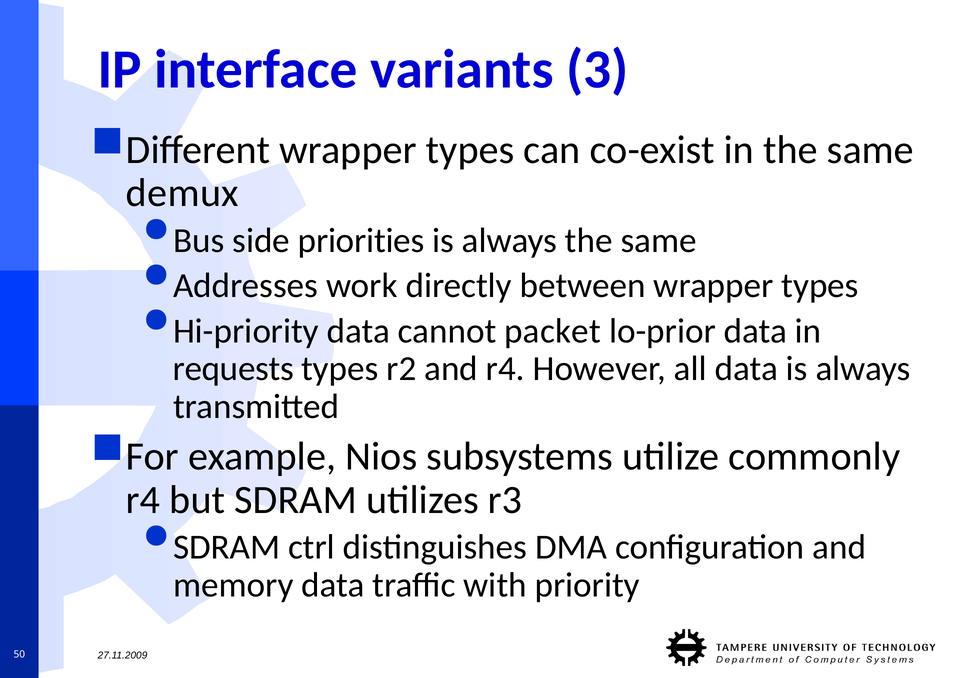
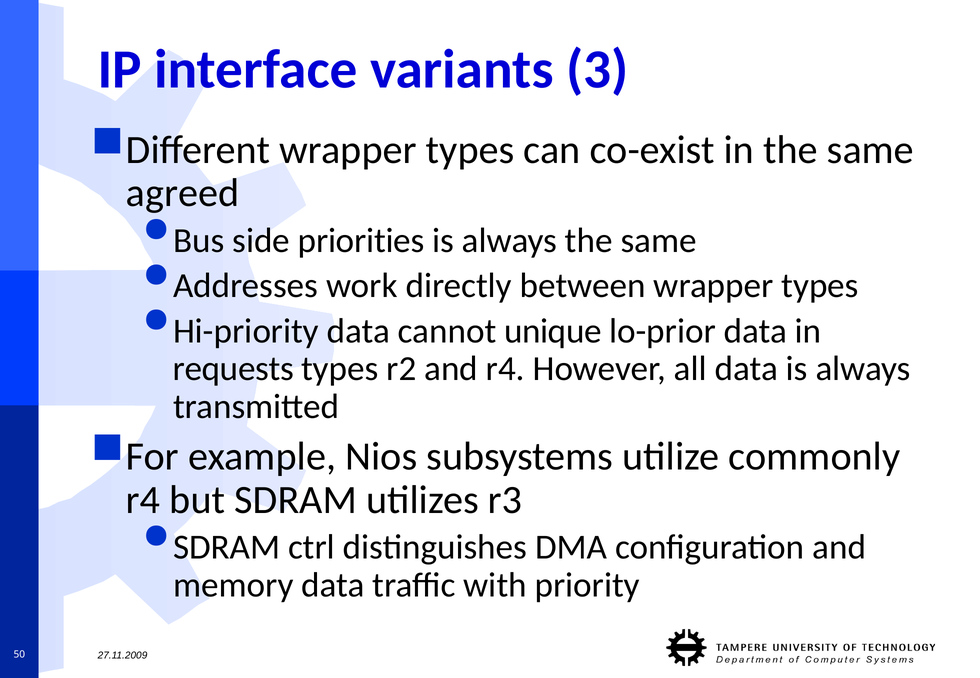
demux: demux -> agreed (183, 193)
packet: packet -> unique (553, 331)
